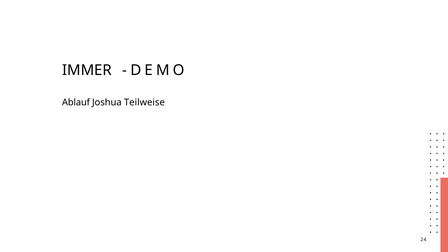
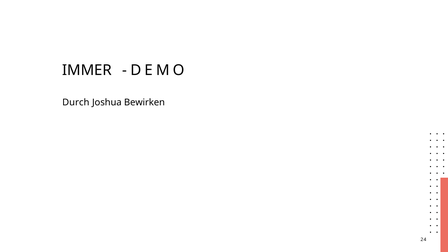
Ablauf: Ablauf -> Durch (76, 102)
Teilweise: Teilweise -> Bewirken (144, 102)
